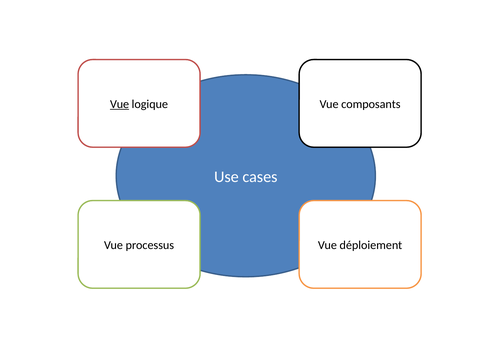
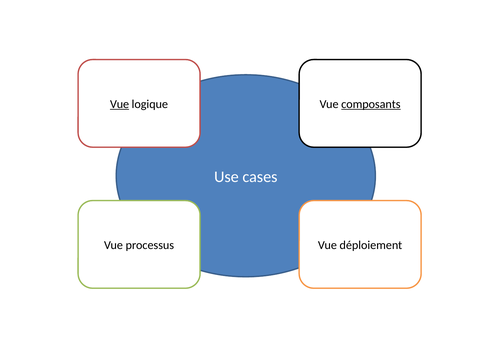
composants underline: none -> present (371, 104)
